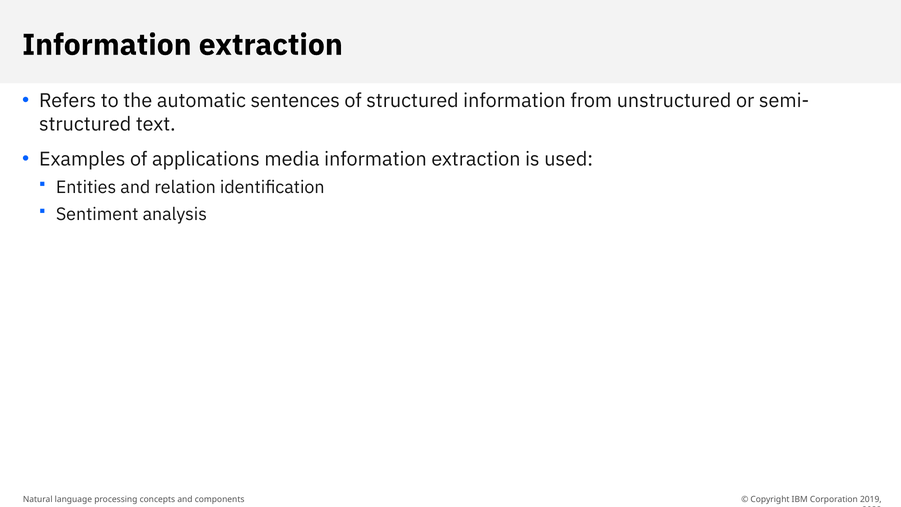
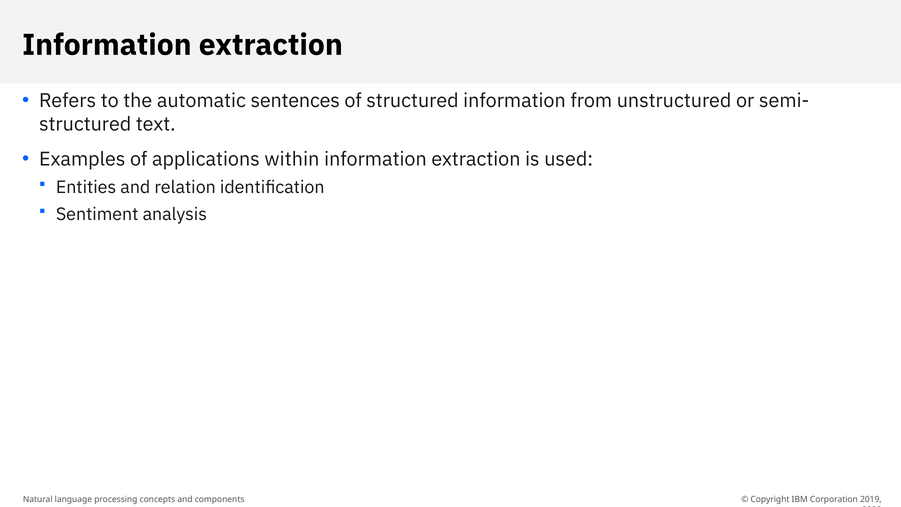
media: media -> within (292, 159)
